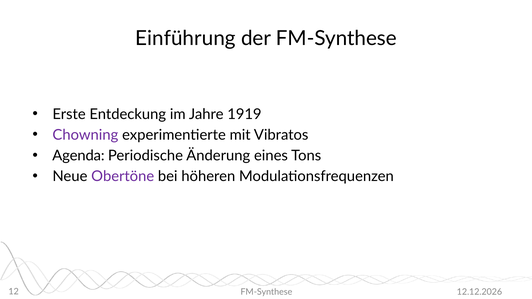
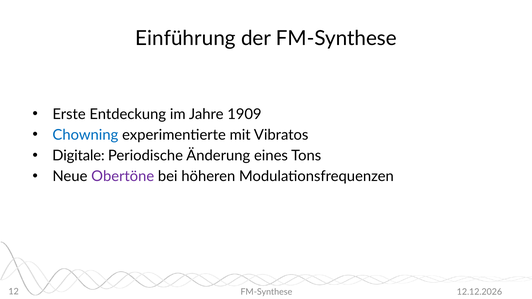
1919: 1919 -> 1909 (244, 114)
Chowning colour: purple -> blue (85, 135)
Agenda: Agenda -> Digitale (78, 156)
